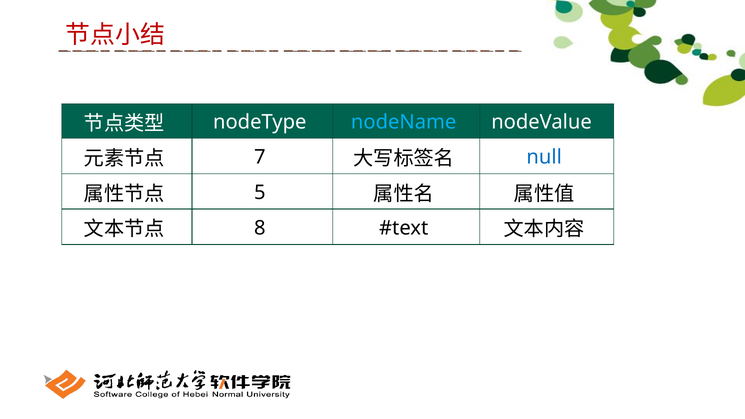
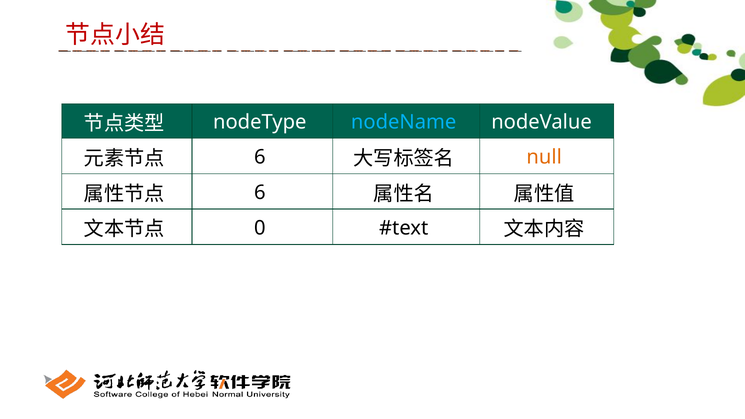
7: 7 -> 6 (260, 157)
null colour: blue -> orange (544, 157)
5: 5 -> 6 (260, 193)
8: 8 -> 0 (260, 228)
